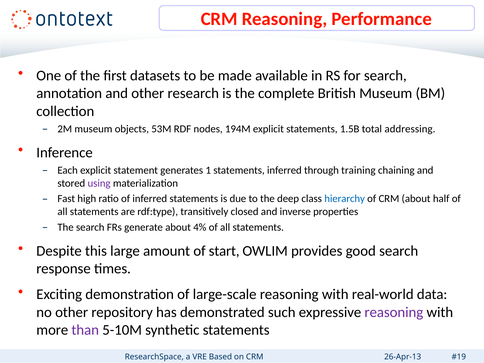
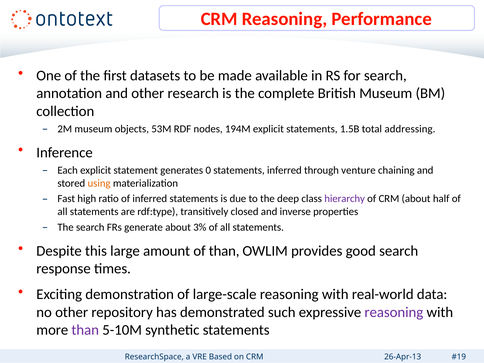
1: 1 -> 0 (208, 170)
training: training -> venture (358, 170)
using colour: purple -> orange (99, 183)
hierarchy colour: blue -> purple (345, 199)
4%: 4% -> 3% (200, 227)
of start: start -> than (224, 251)
